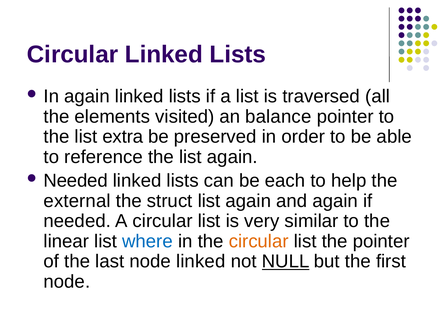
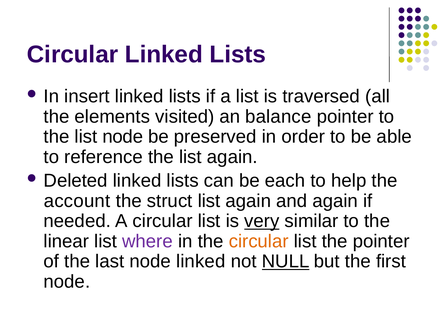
In again: again -> insert (87, 96)
list extra: extra -> node (123, 136)
Needed: Needed -> Deleted (76, 180)
external: external -> account (77, 201)
very underline: none -> present (262, 221)
where colour: blue -> purple (147, 241)
